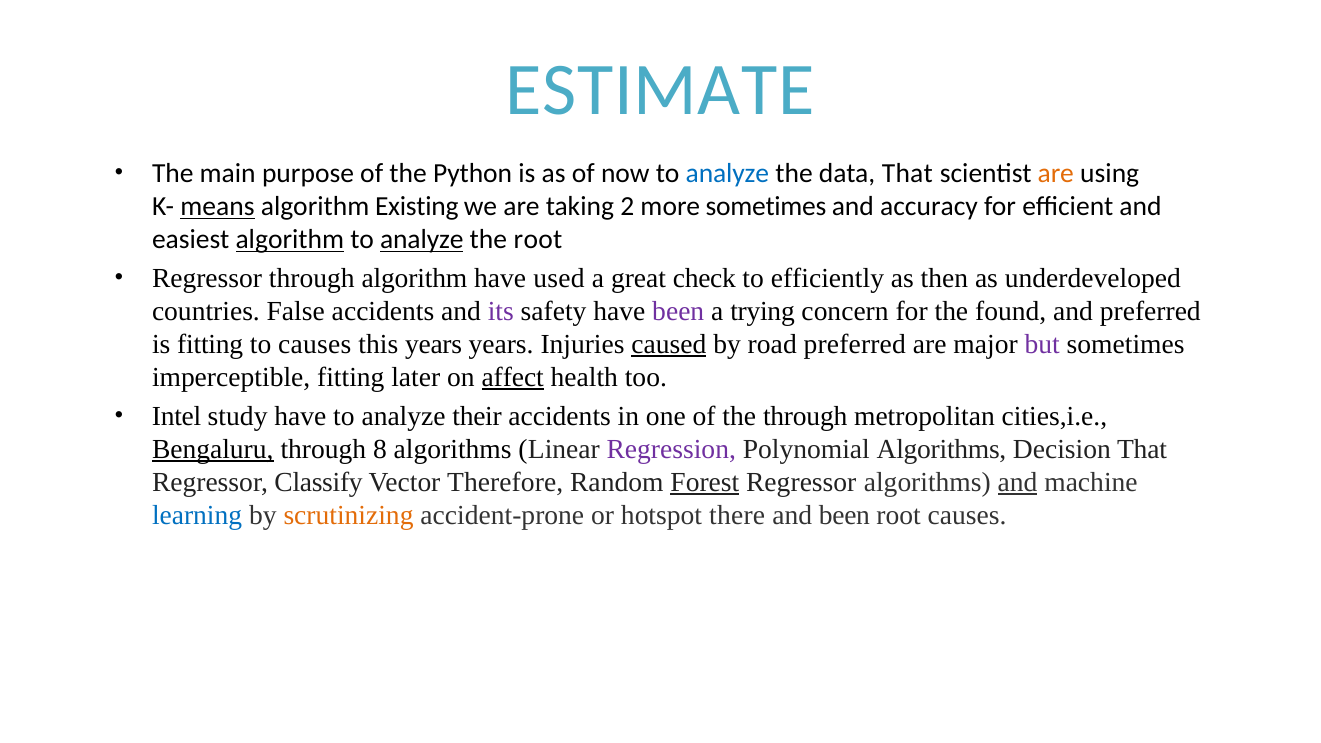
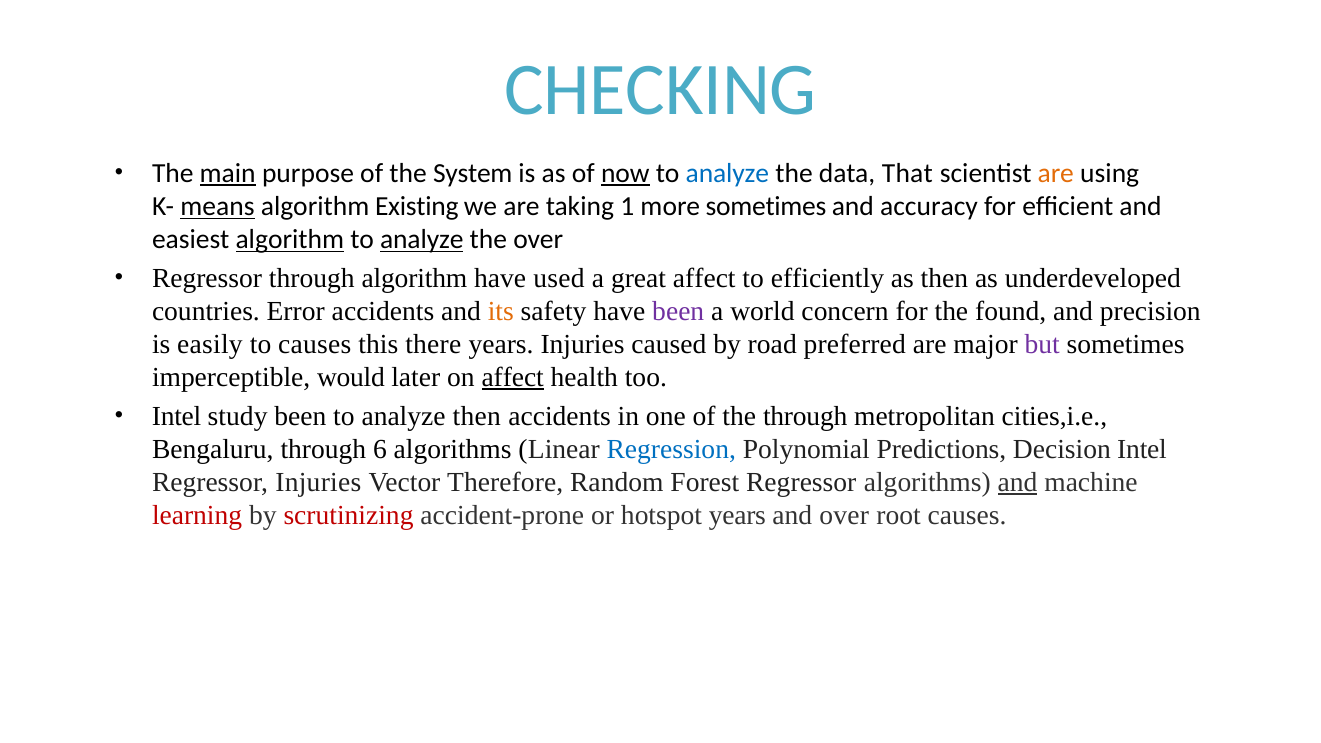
ESTIMATE: ESTIMATE -> CHECKING (660, 90)
main underline: none -> present (228, 173)
Python: Python -> System (473, 173)
now underline: none -> present (625, 173)
2: 2 -> 1 (627, 207)
the root: root -> over (538, 240)
great check: check -> affect (704, 278)
False: False -> Error (296, 311)
its colour: purple -> orange (501, 311)
trying: trying -> world (762, 311)
and preferred: preferred -> precision (1150, 311)
is fitting: fitting -> easily (210, 344)
this years: years -> there (433, 344)
caused underline: present -> none (669, 344)
imperceptible fitting: fitting -> would (351, 377)
study have: have -> been (300, 416)
analyze their: their -> then (477, 416)
Bengaluru underline: present -> none (213, 449)
8: 8 -> 6 (380, 449)
Regression colour: purple -> blue (671, 449)
Polynomial Algorithms: Algorithms -> Predictions (941, 449)
Decision That: That -> Intel (1142, 449)
Regressor Classify: Classify -> Injuries (318, 482)
Forest underline: present -> none (705, 482)
learning colour: blue -> red (197, 515)
scrutinizing colour: orange -> red (349, 515)
hotspot there: there -> years (737, 515)
and been: been -> over (844, 515)
